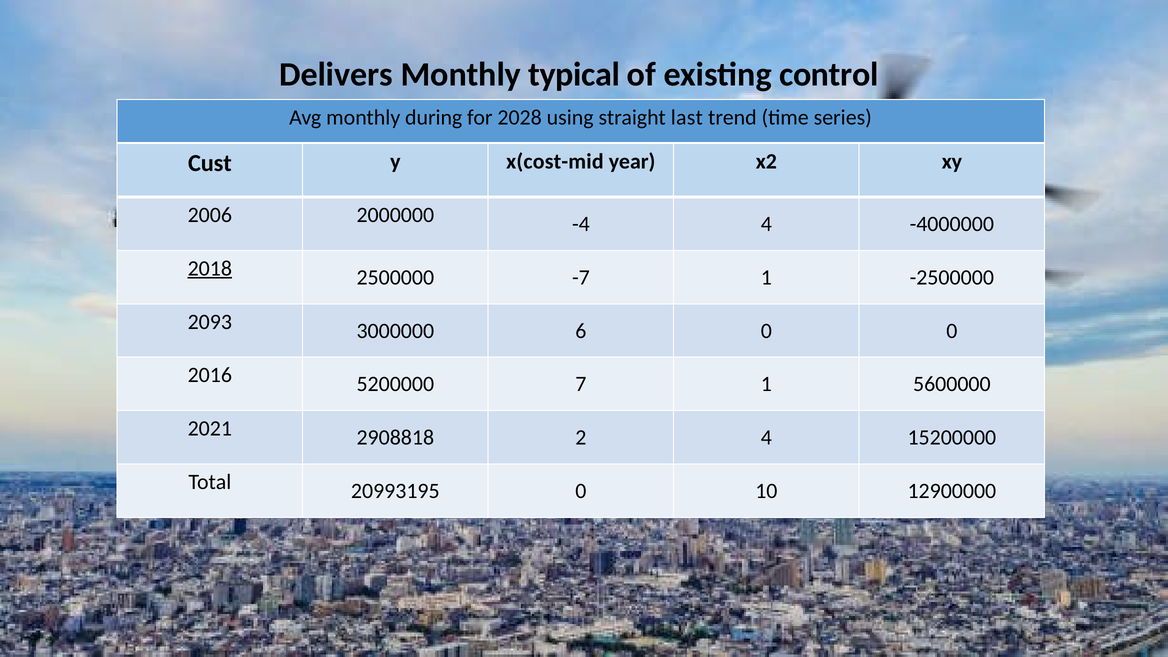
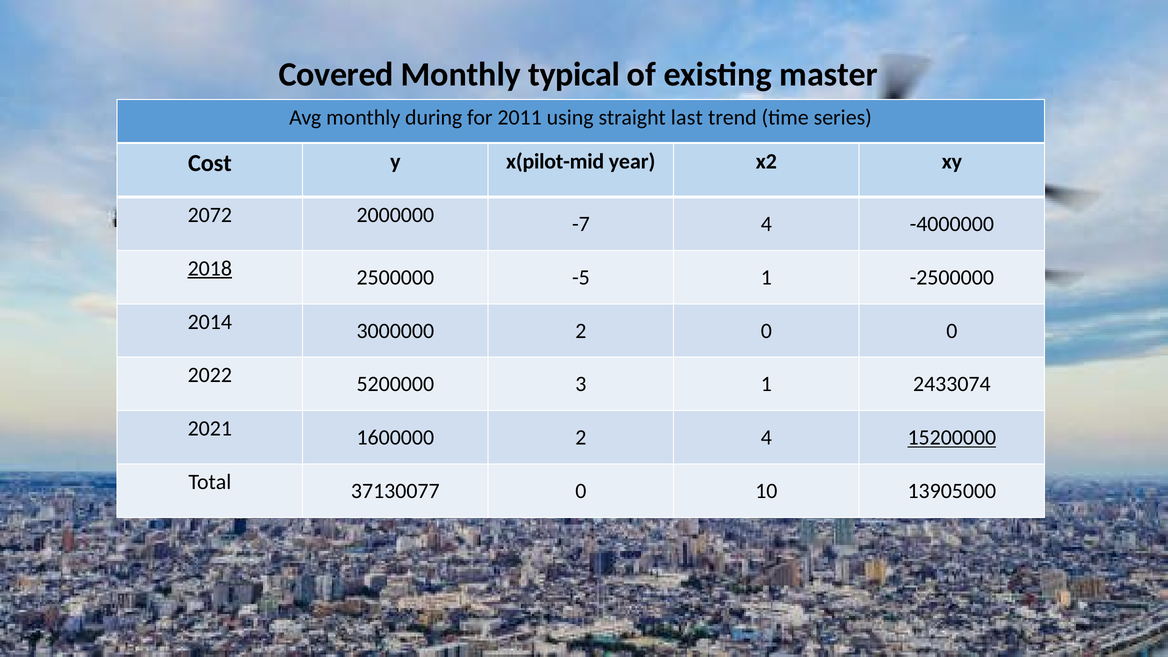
Delivers: Delivers -> Covered (336, 75)
control: control -> master (829, 75)
2028: 2028 -> 2011 (520, 118)
Cust: Cust -> Cost (210, 163)
x(cost-mid: x(cost-mid -> x(pilot-mid (555, 162)
2006: 2006 -> 2072 (210, 215)
-4: -4 -> -7 (581, 224)
-7: -7 -> -5 (581, 277)
2093: 2093 -> 2014 (210, 322)
3000000 6: 6 -> 2 (581, 331)
2016: 2016 -> 2022 (210, 375)
7: 7 -> 3 (581, 384)
5600000: 5600000 -> 2433074 (952, 384)
2908818: 2908818 -> 1600000 (395, 438)
15200000 underline: none -> present (952, 438)
20993195: 20993195 -> 37130077 (395, 491)
12900000: 12900000 -> 13905000 (952, 491)
